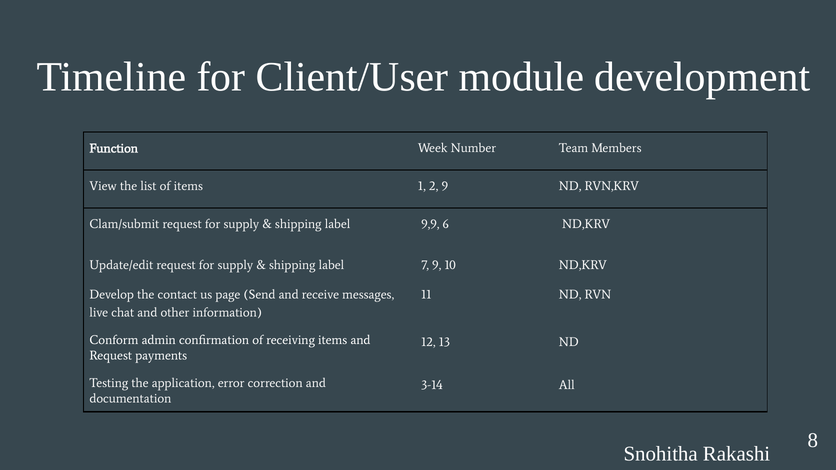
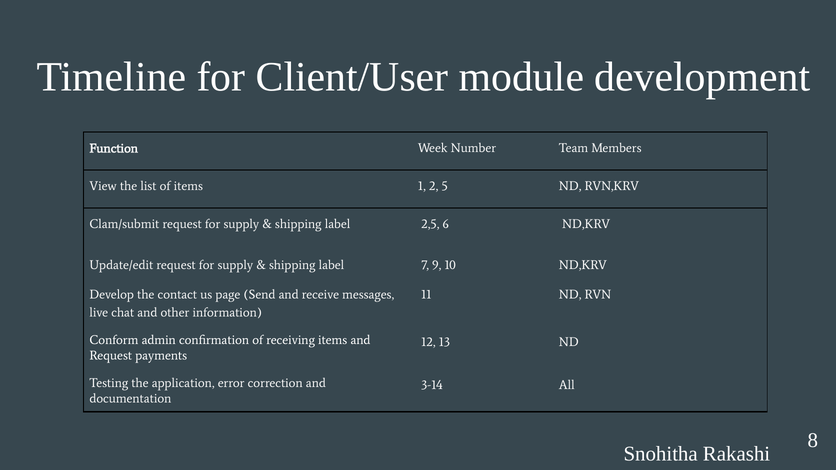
2 9: 9 -> 5 (445, 186)
9,9: 9,9 -> 2,5 (430, 224)
